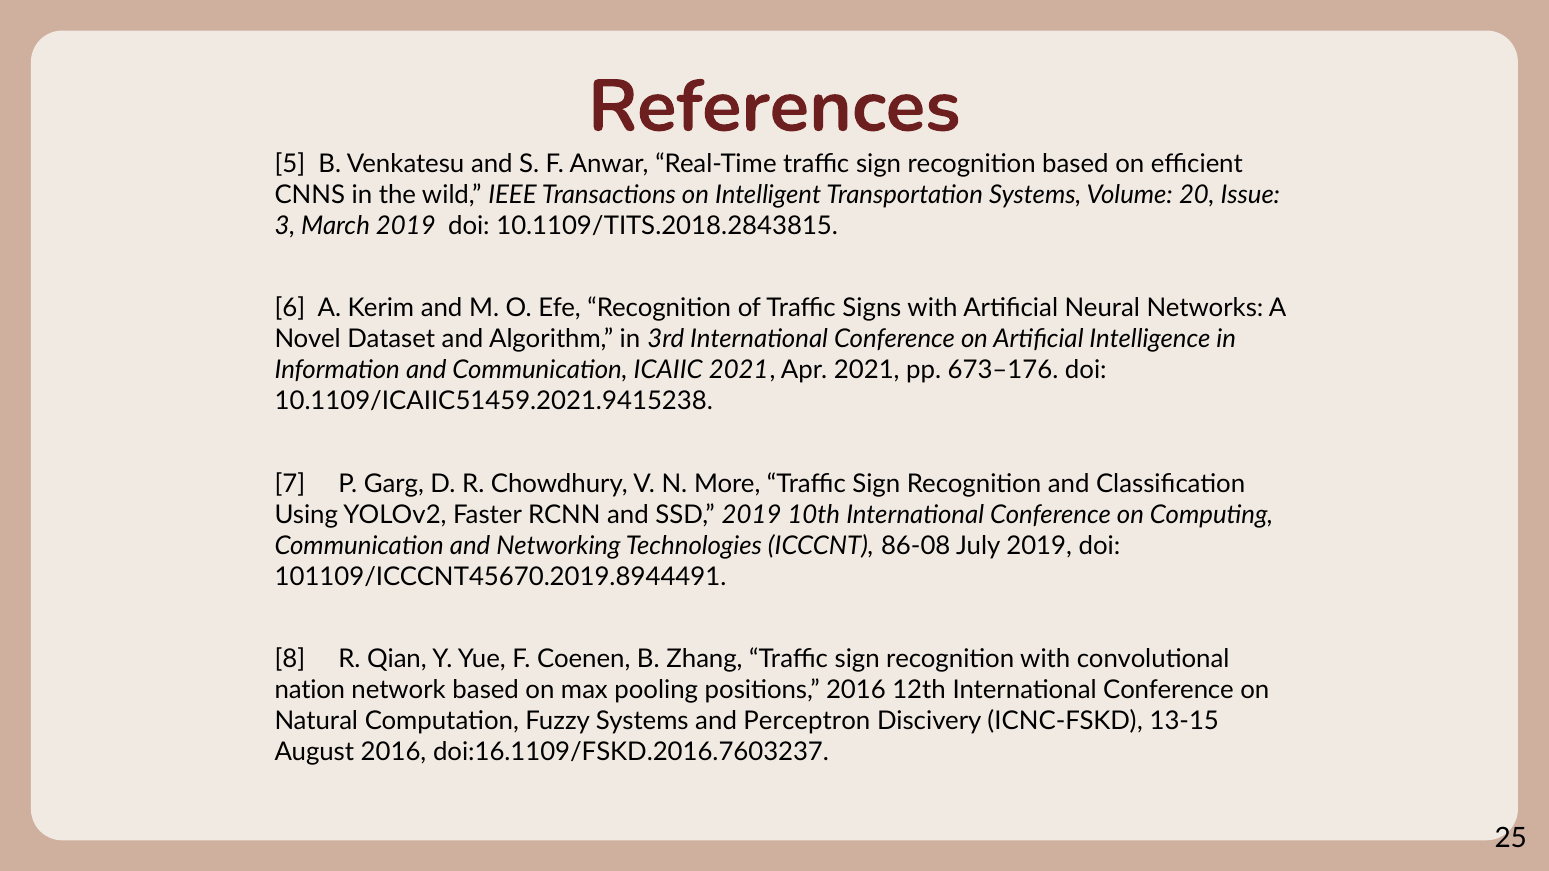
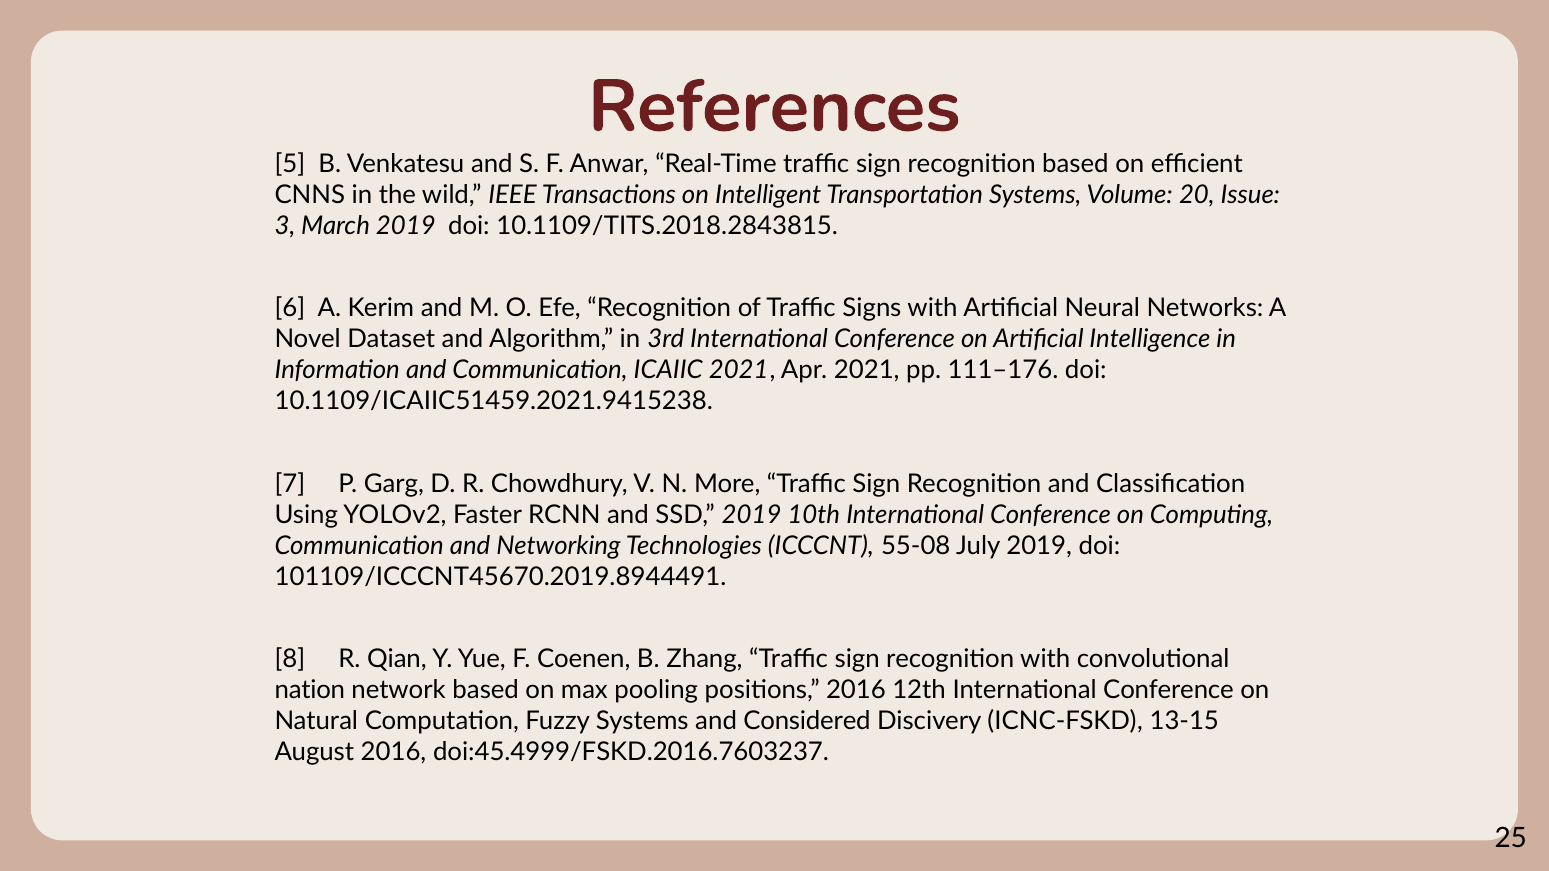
673–176: 673–176 -> 111–176 (1003, 371)
86-08: 86-08 -> 55-08 (916, 546)
Perceptron: Perceptron -> Considered (807, 722)
doi:16.1109/FSKD.2016.7603237: doi:16.1109/FSKD.2016.7603237 -> doi:45.4999/FSKD.2016.7603237 (631, 753)
